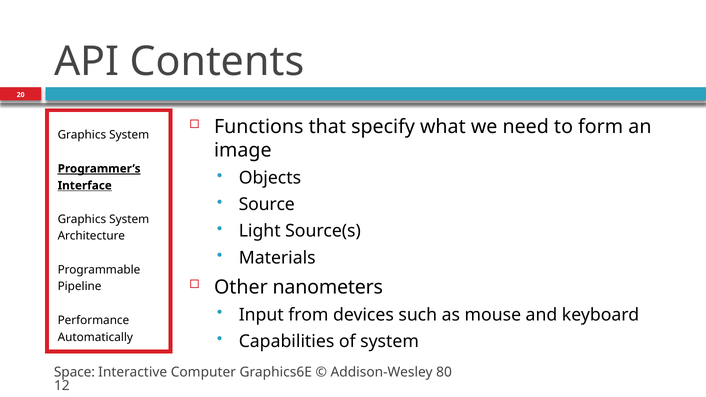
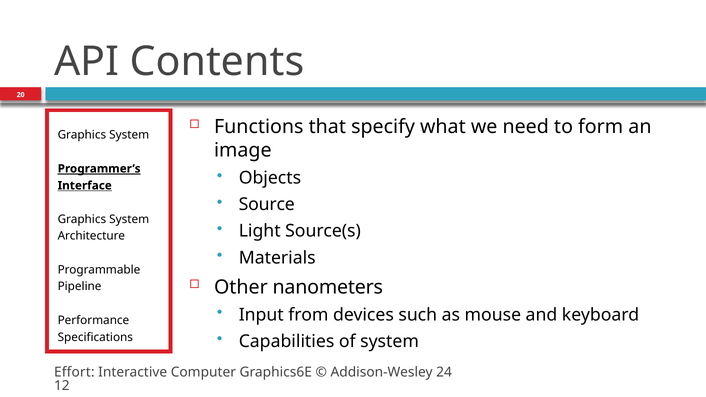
Automatically: Automatically -> Specifications (95, 337)
Space: Space -> Effort (74, 372)
80: 80 -> 24 (444, 372)
